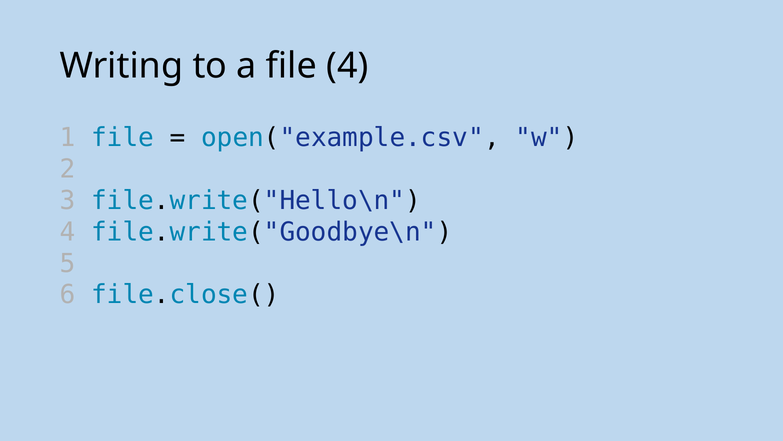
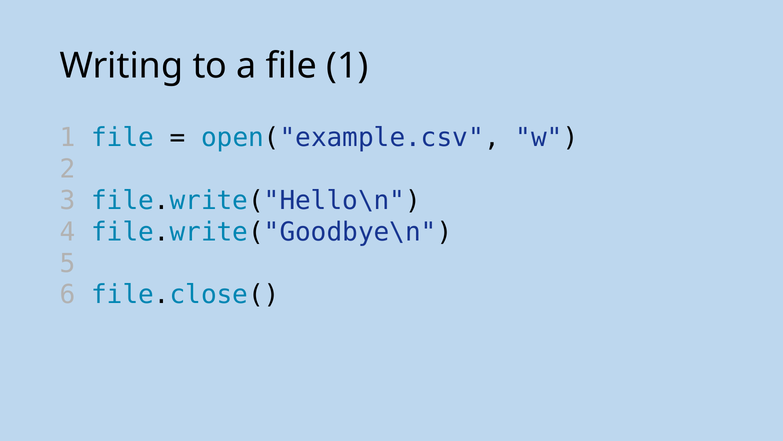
file 4: 4 -> 1 (347, 66)
